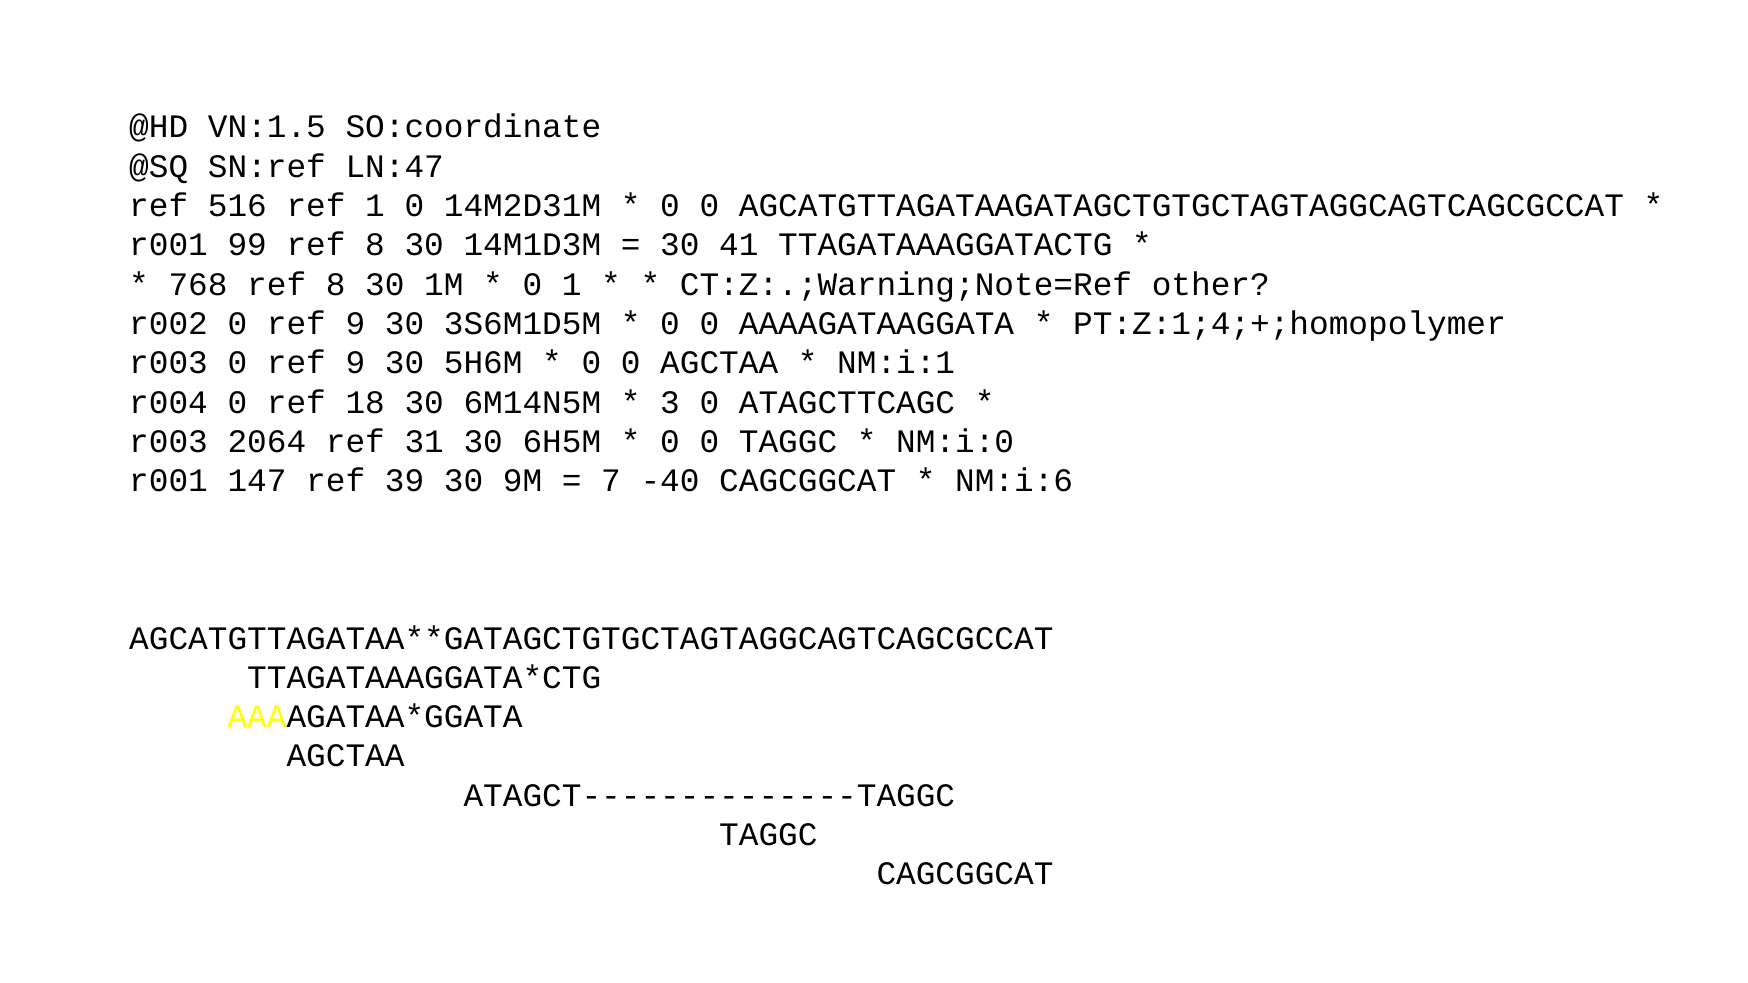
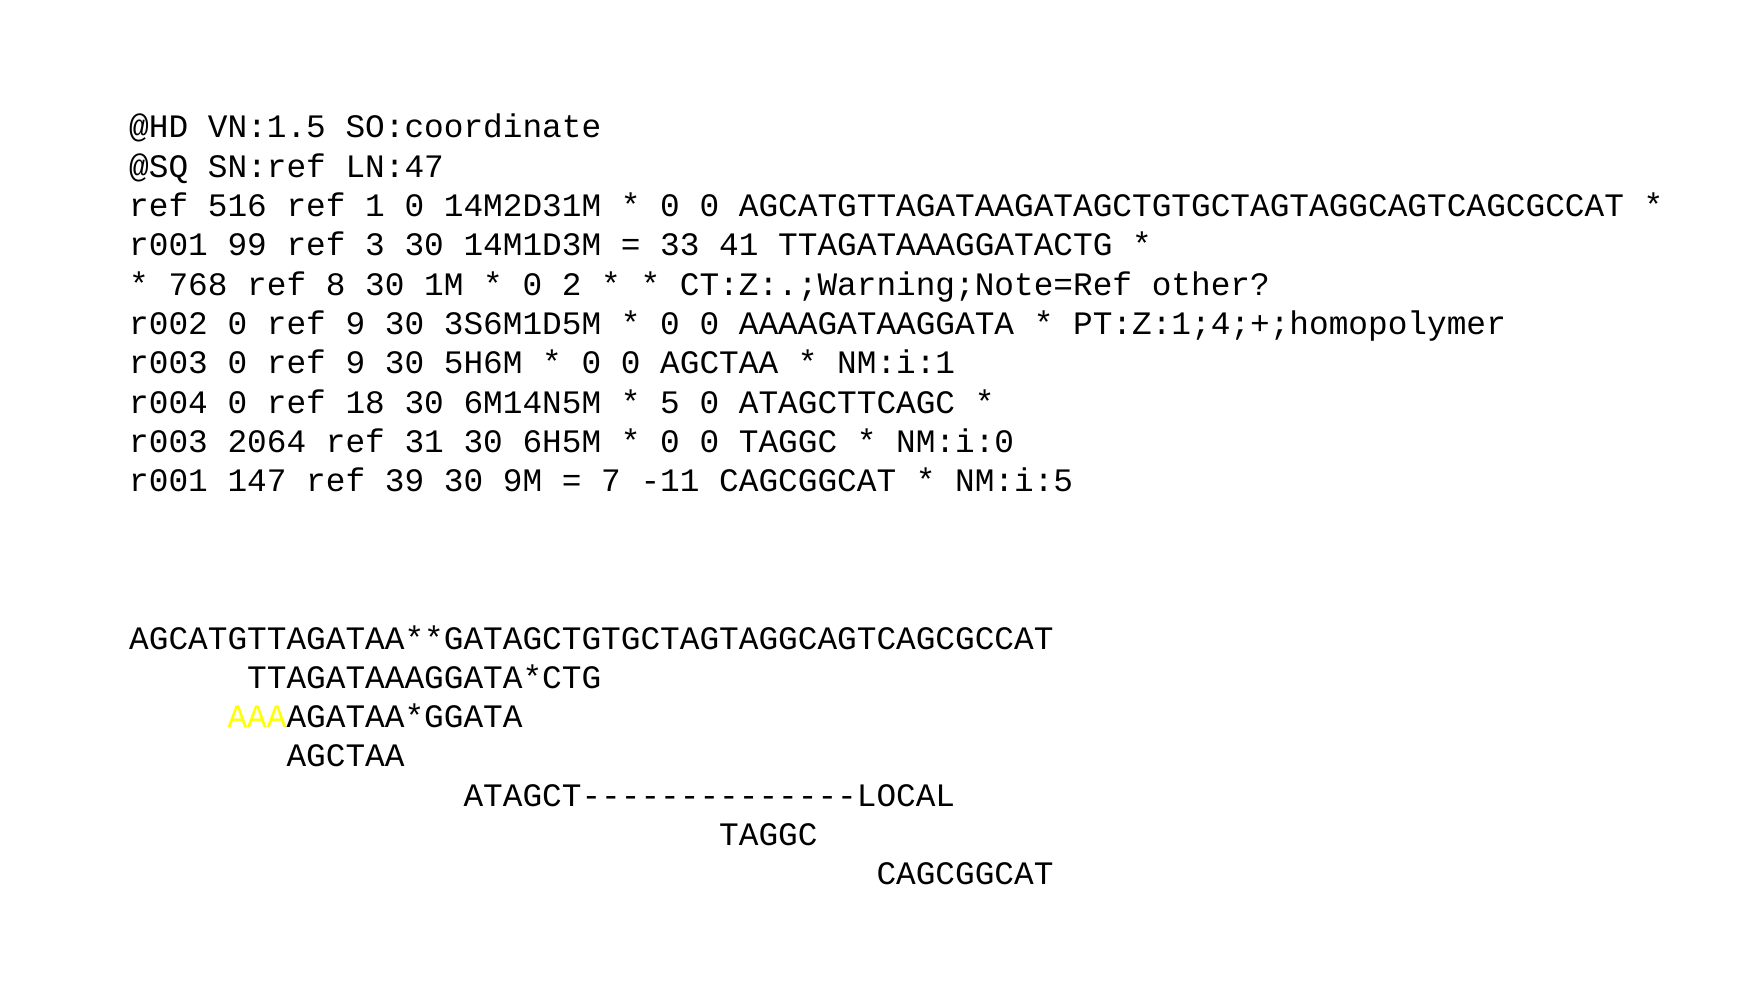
99 ref 8: 8 -> 3 (375, 245)
30: 30 -> 33 (680, 245)
0 1: 1 -> 2 (572, 284)
3: 3 -> 5 (670, 402)
-40: -40 -> -11 (670, 481)
NM:i:6: NM:i:6 -> NM:i:5 (1014, 481)
ATAGCT--------------TAGGC: ATAGCT--------------TAGGC -> ATAGCT--------------LOCAL (709, 796)
